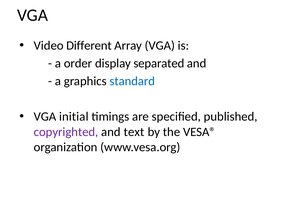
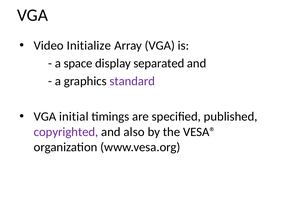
Different: Different -> Initialize (89, 46)
order: order -> space (78, 63)
standard colour: blue -> purple (132, 81)
text: text -> also (134, 132)
